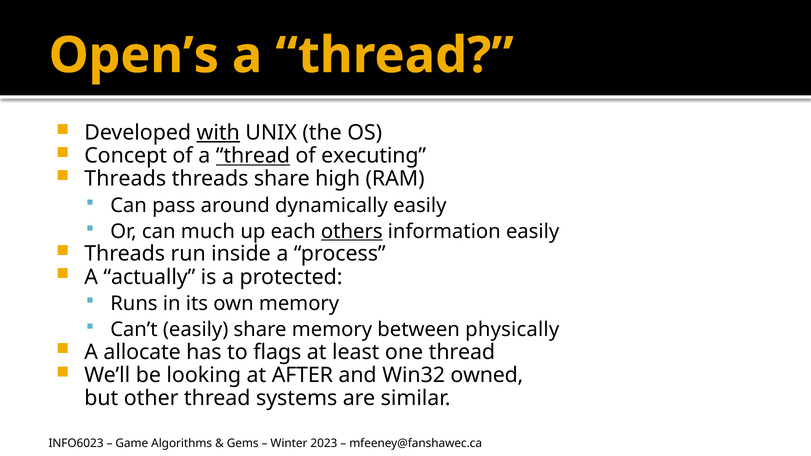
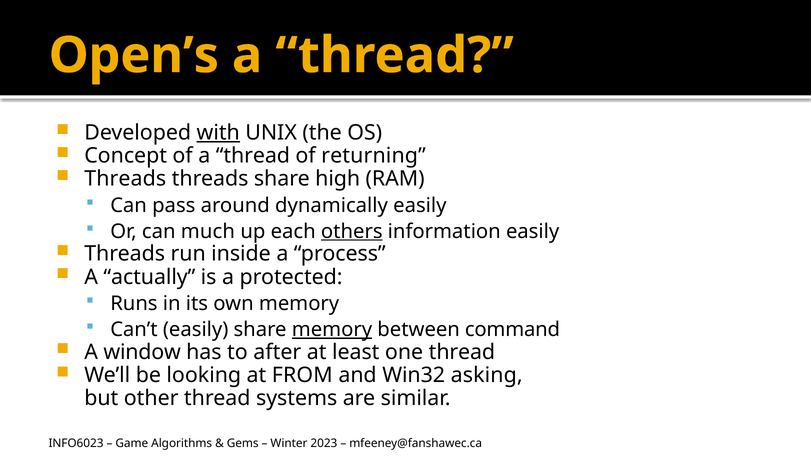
thread underline: present -> none (253, 156)
executing: executing -> returning (373, 156)
memory underline: none -> present (332, 330)
physically: physically -> command (512, 330)
allocate: allocate -> window (142, 352)
flags: flags -> after (277, 352)
AFTER: AFTER -> FROM (302, 375)
owned: owned -> asking (487, 375)
